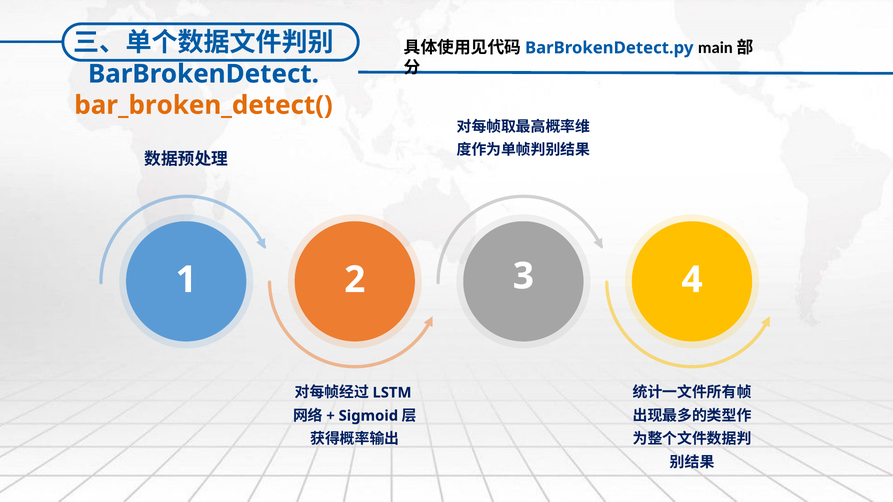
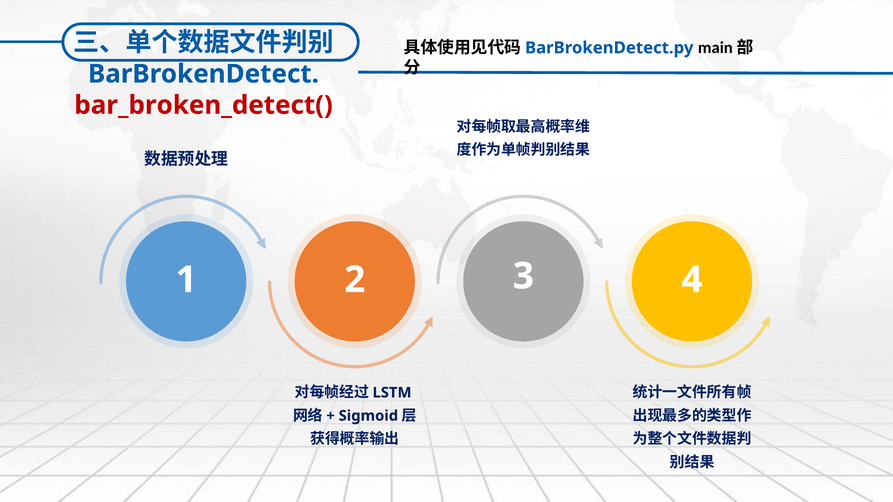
bar_broken_detect( colour: orange -> red (204, 105)
